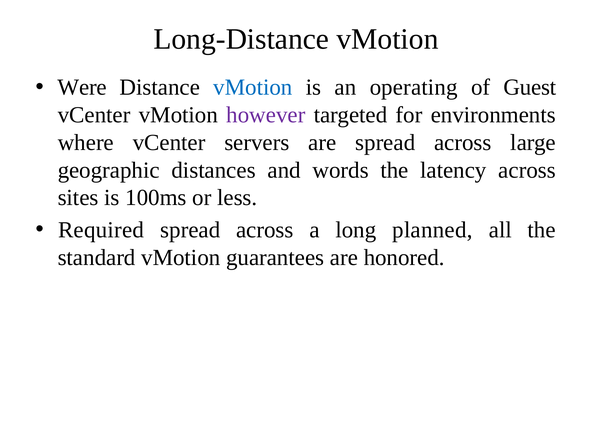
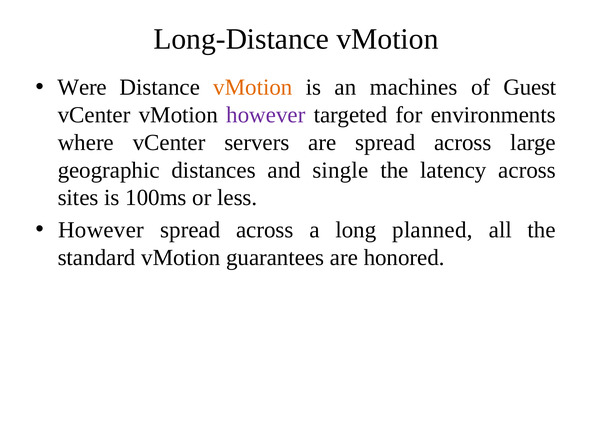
vMotion colour: blue -> orange (253, 87)
operating: operating -> machines (414, 87)
words: words -> single (340, 170)
Required: Required -> However (101, 230)
